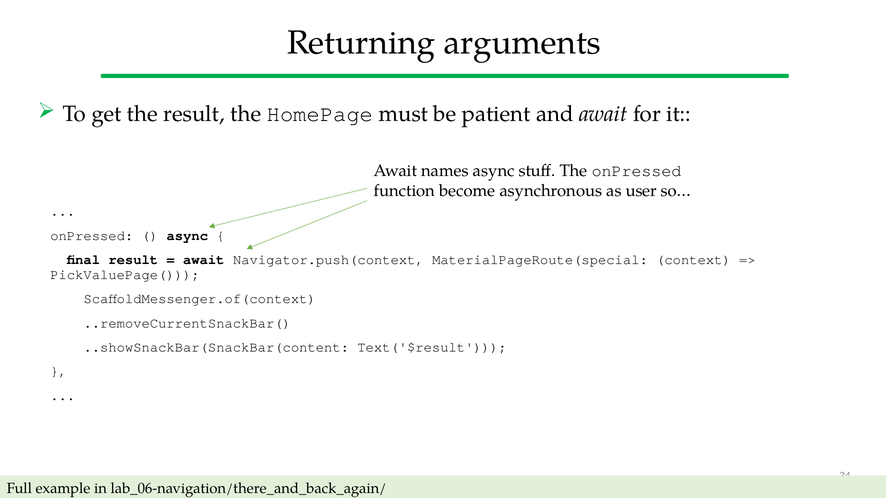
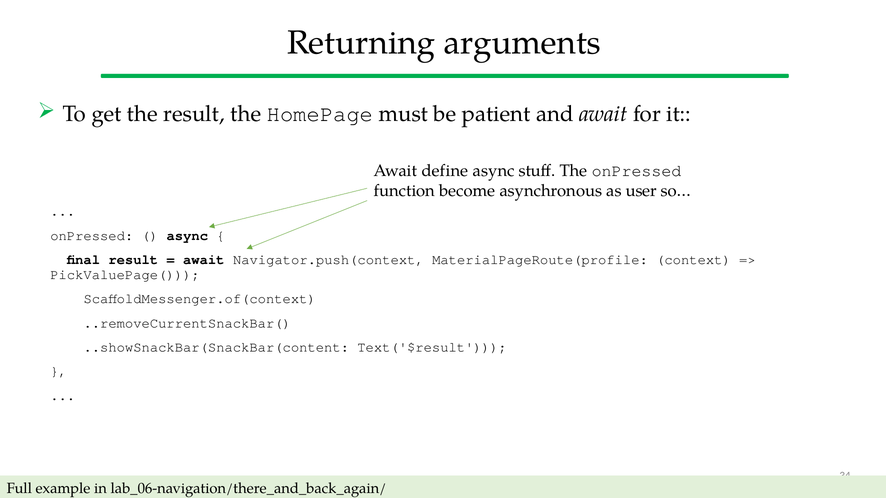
names: names -> define (445, 171)
MaterialPageRoute(special: MaterialPageRoute(special -> MaterialPageRoute(profile (540, 260)
